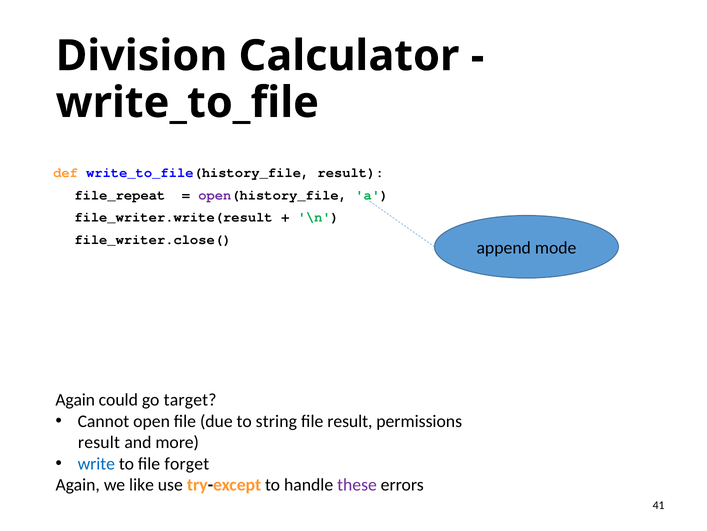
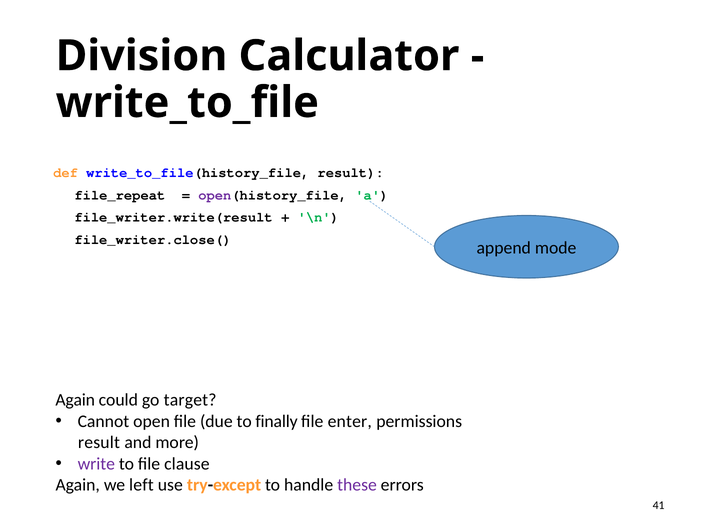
string: string -> finally (277, 421)
file result: result -> enter (350, 421)
write colour: blue -> purple (96, 463)
forget: forget -> clause (187, 463)
like: like -> left (141, 484)
